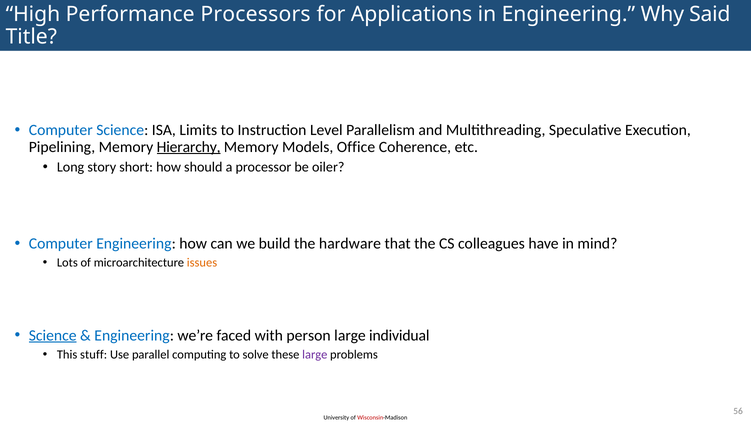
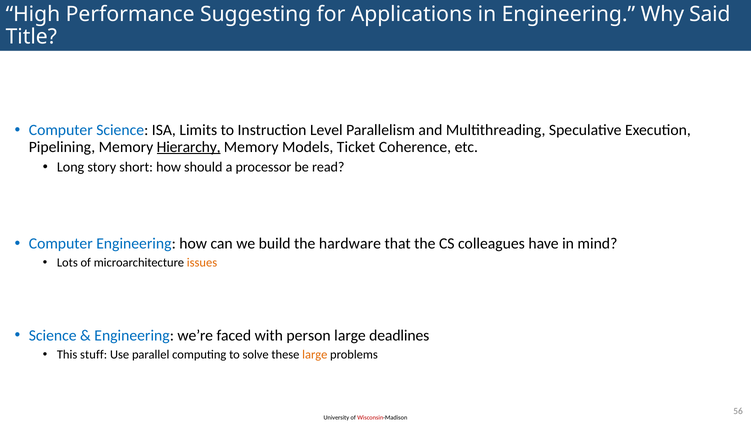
Processors: Processors -> Suggesting (256, 14)
Office: Office -> Ticket (356, 147)
oiler: oiler -> read (328, 167)
Science underline: present -> none (53, 335)
individual: individual -> deadlines (399, 335)
large colour: purple -> orange (315, 354)
